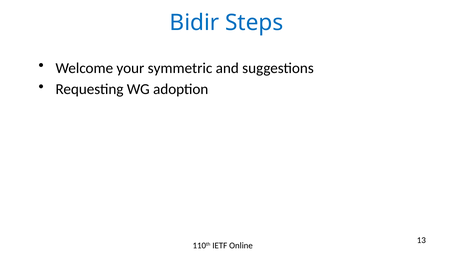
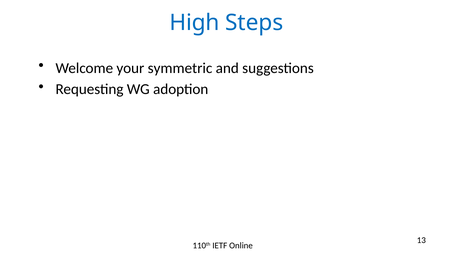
Bidir: Bidir -> High (195, 23)
